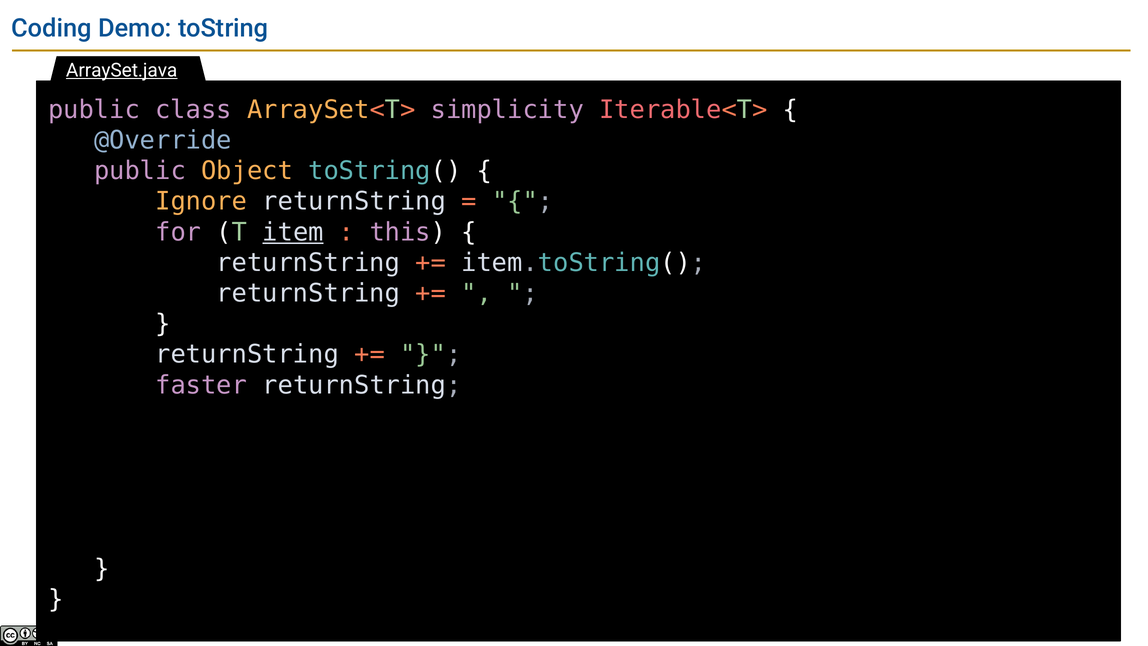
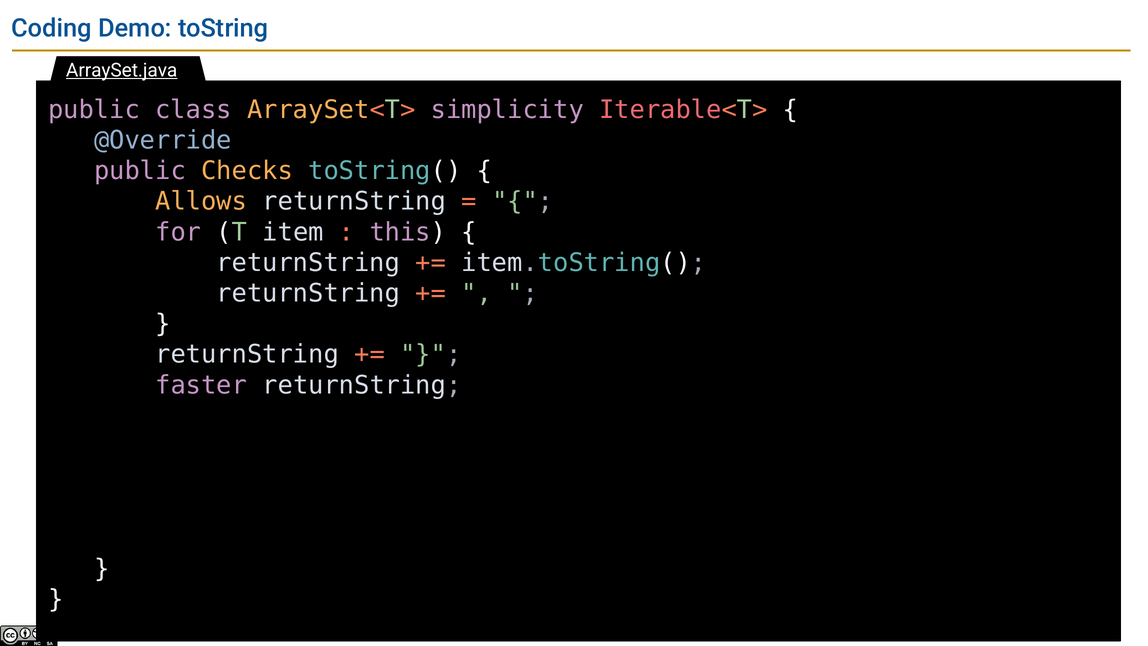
Object: Object -> Checks (247, 171)
Ignore: Ignore -> Allows (201, 201)
item underline: present -> none (293, 232)
